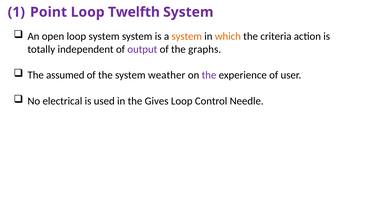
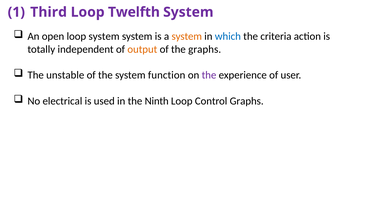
Point: Point -> Third (49, 12)
which colour: orange -> blue (228, 36)
output colour: purple -> orange (142, 49)
assumed: assumed -> unstable (65, 75)
weather: weather -> function (167, 75)
Gives: Gives -> Ninth (157, 101)
Control Needle: Needle -> Graphs (247, 101)
